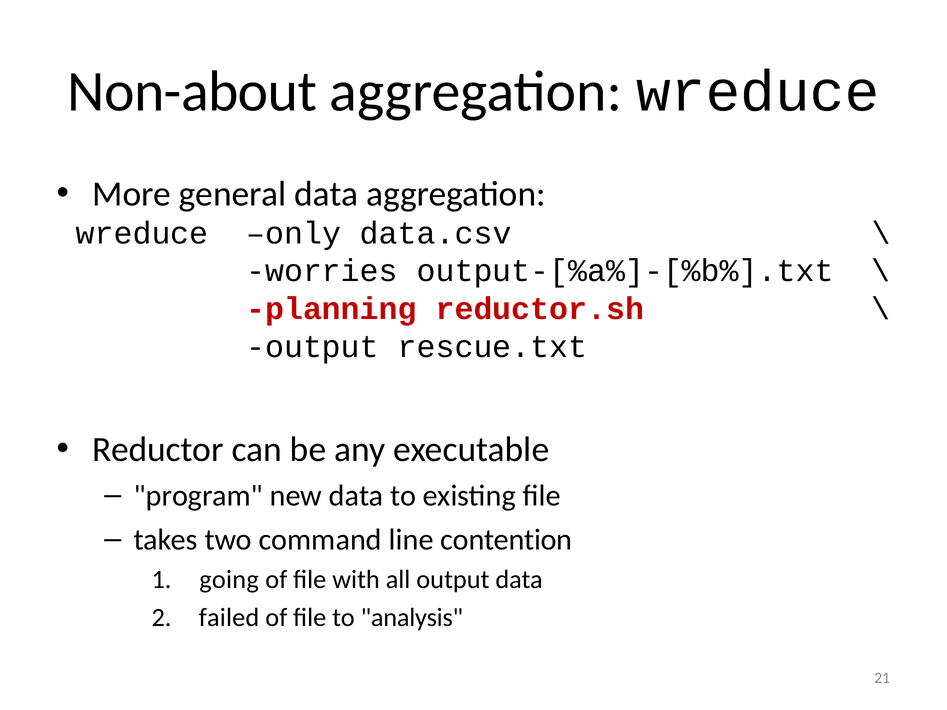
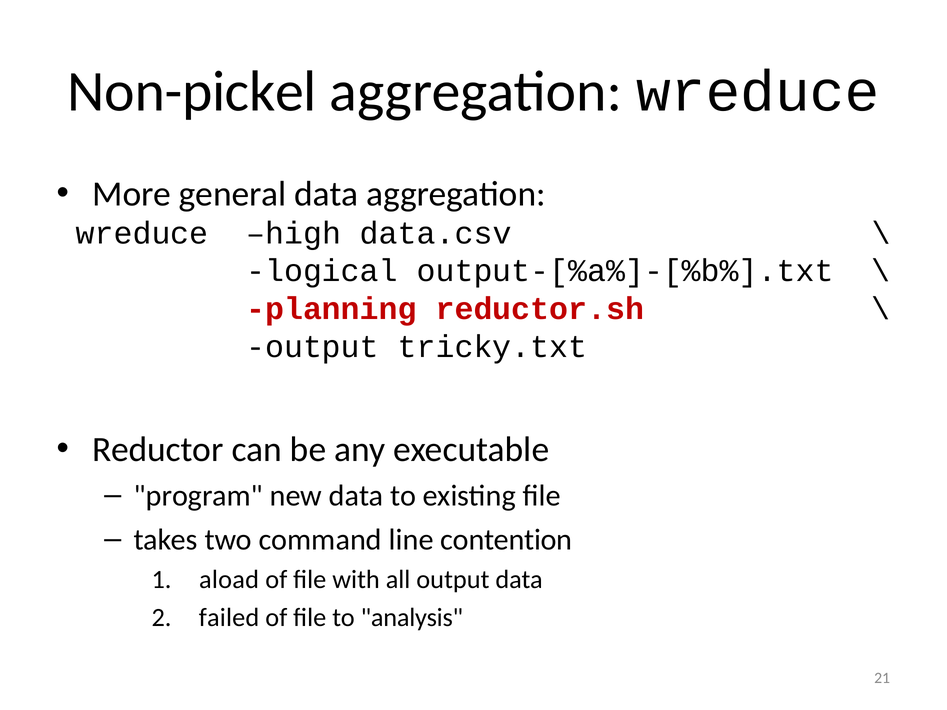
Non-about: Non-about -> Non-pickel (192, 92)
only: only -> high (294, 233)
worries: worries -> logical (322, 271)
rescue.txt: rescue.txt -> tricky.txt (492, 347)
going: going -> aload (229, 580)
